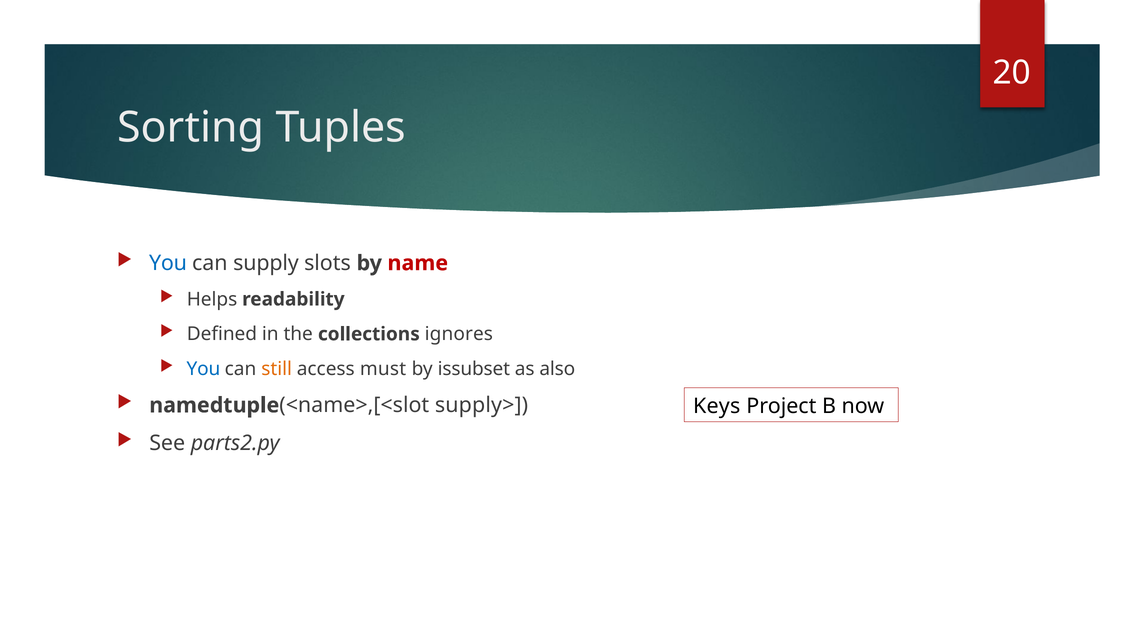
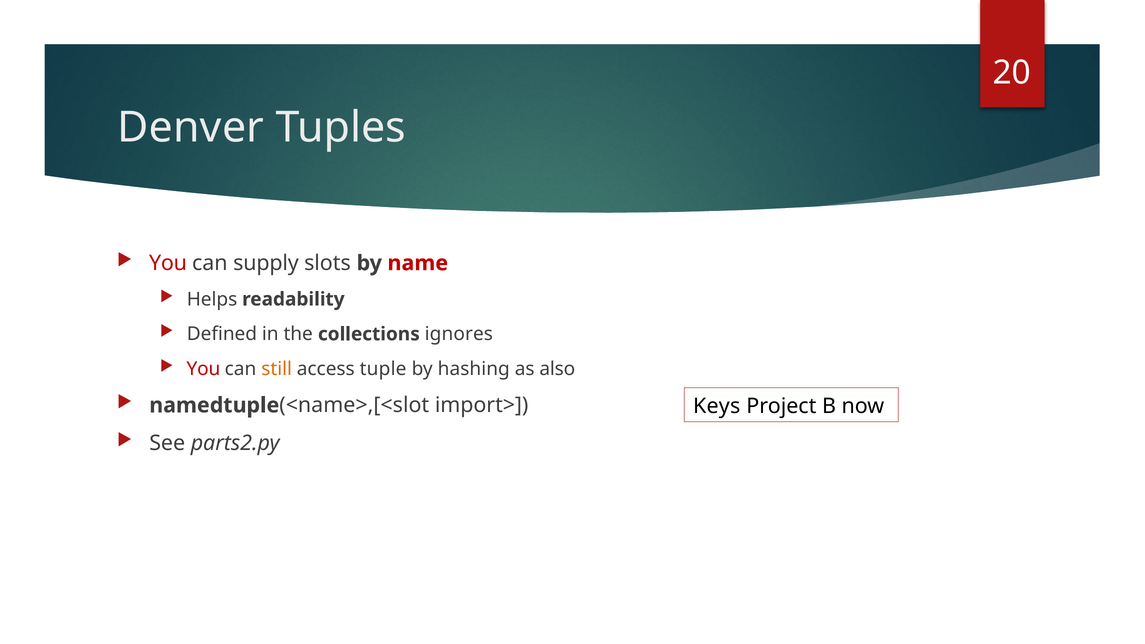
Sorting: Sorting -> Denver (191, 128)
You colour: blue -> red (168, 263)
You colour: blue -> red (203, 369)
must: must -> tuple (383, 369)
issubset: issubset -> hashing (474, 369)
supply>: supply> -> import> (482, 405)
